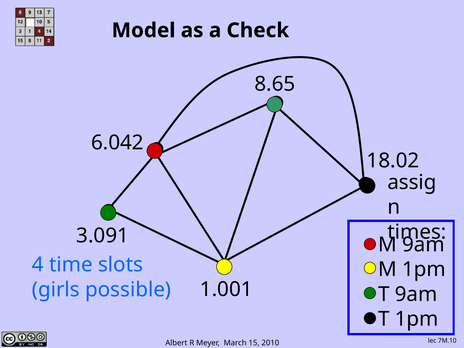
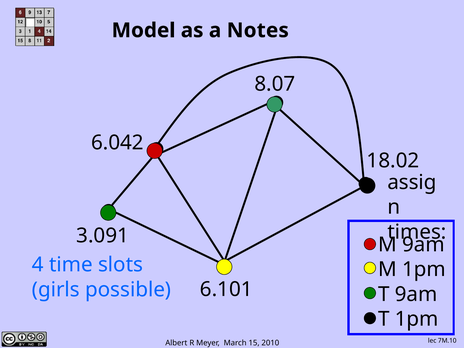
Check: Check -> Notes (258, 30)
8.65: 8.65 -> 8.07 (275, 84)
1.001: 1.001 -> 6.101 (226, 289)
